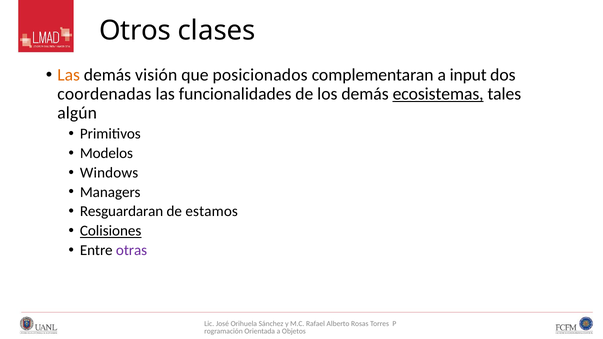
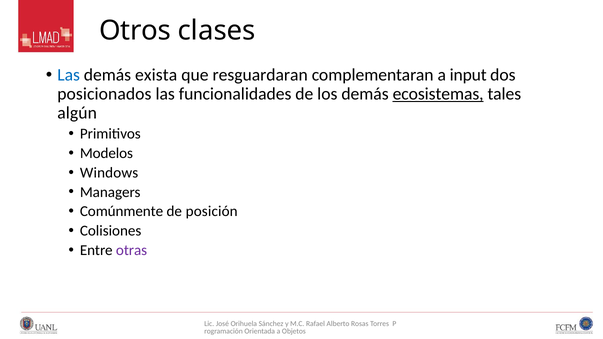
Las colour: orange -> blue (69, 75)
visión: visión -> exista (156, 75)
posicionados: posicionados -> resguardaran (260, 75)
coordenadas: coordenadas -> posicionados (104, 94)
Resguardaran: Resguardaran -> Comúnmente (122, 212)
estamos: estamos -> posición (212, 212)
Colisiones underline: present -> none (111, 231)
